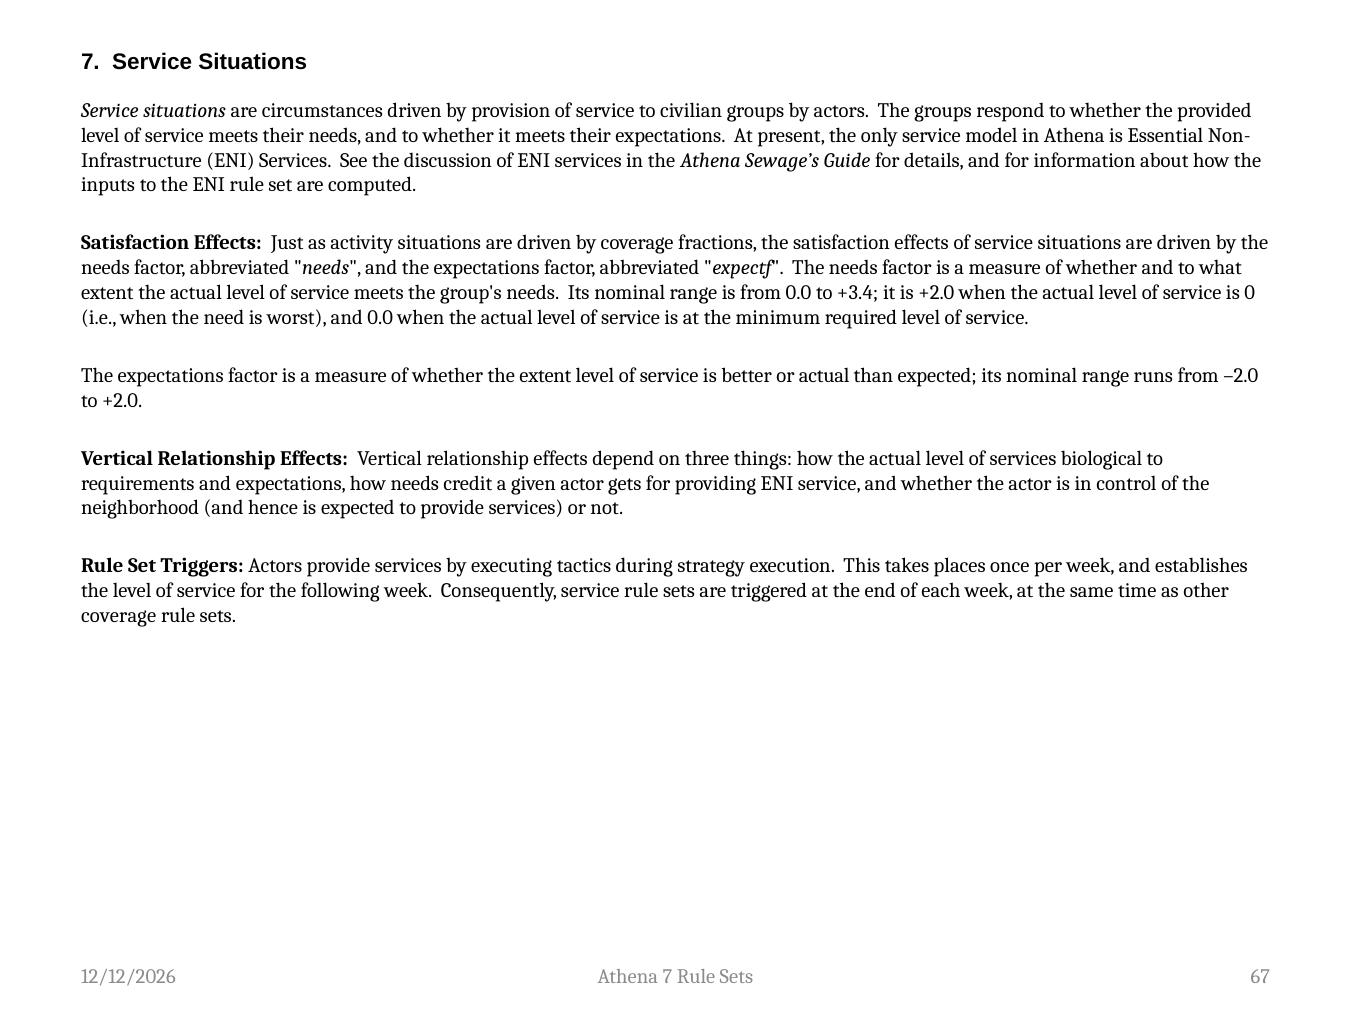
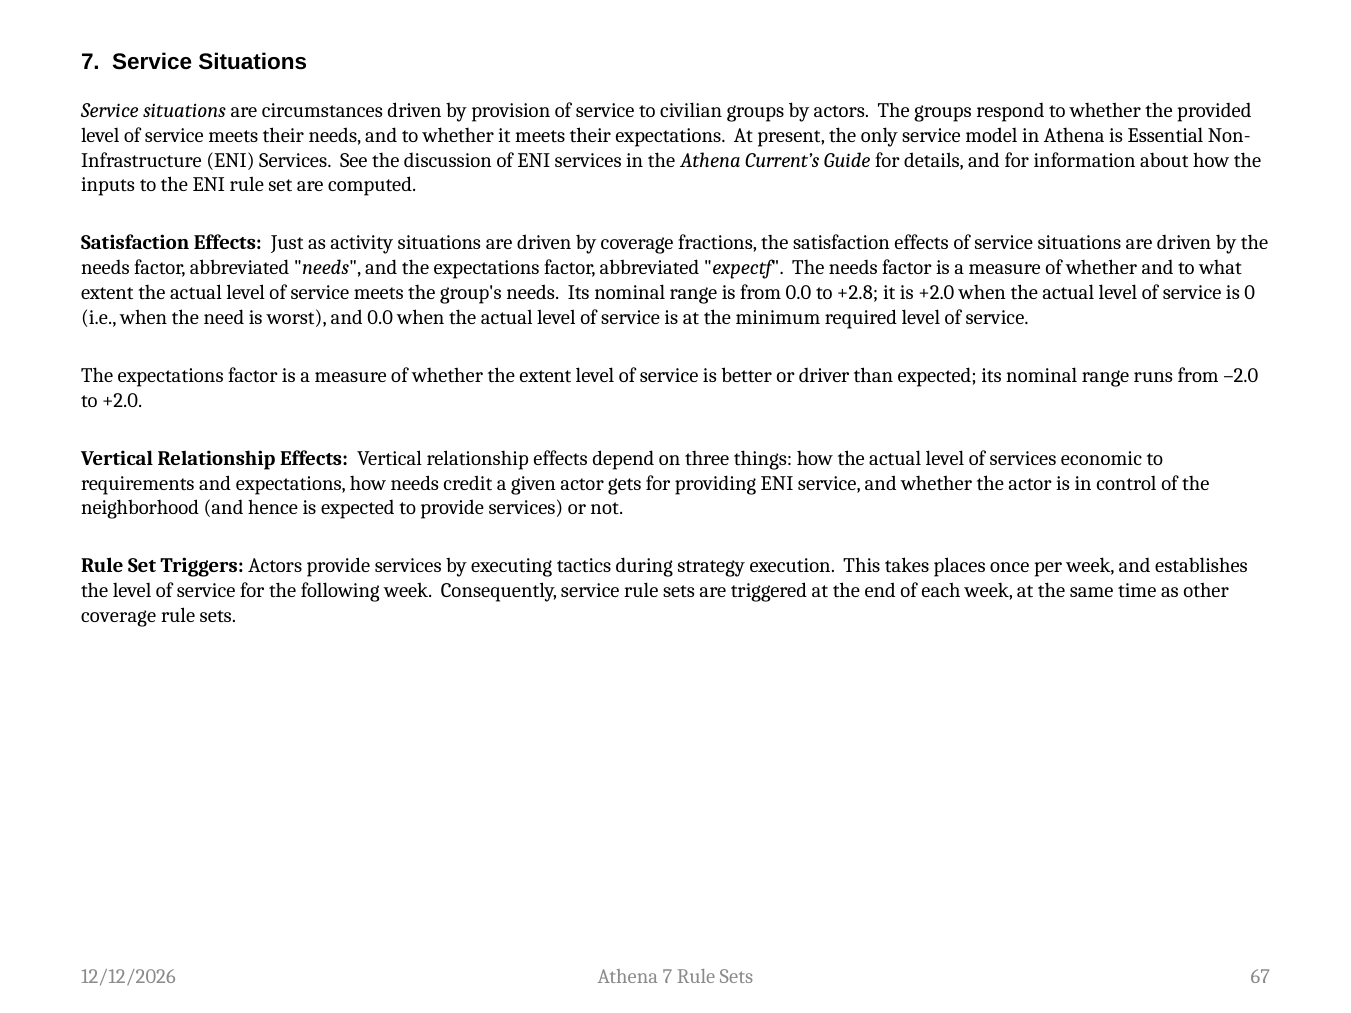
Sewage’s: Sewage’s -> Current’s (782, 160)
+3.4: +3.4 -> +2.8 (858, 293)
or actual: actual -> driver (824, 376)
biological: biological -> economic (1101, 458)
